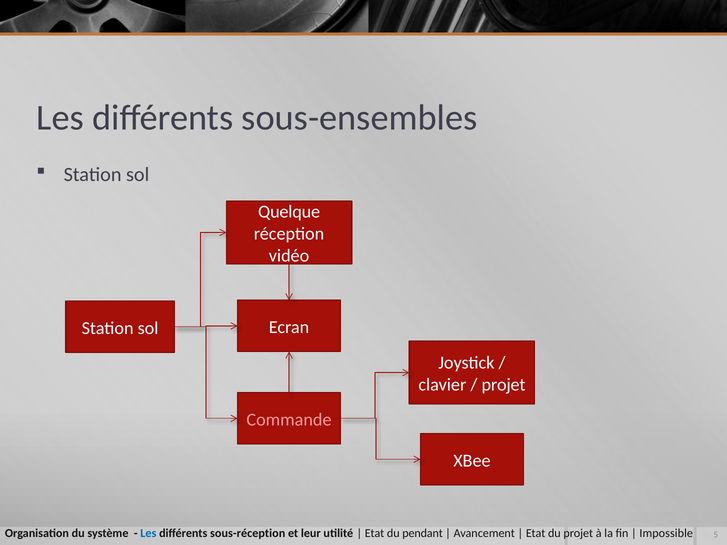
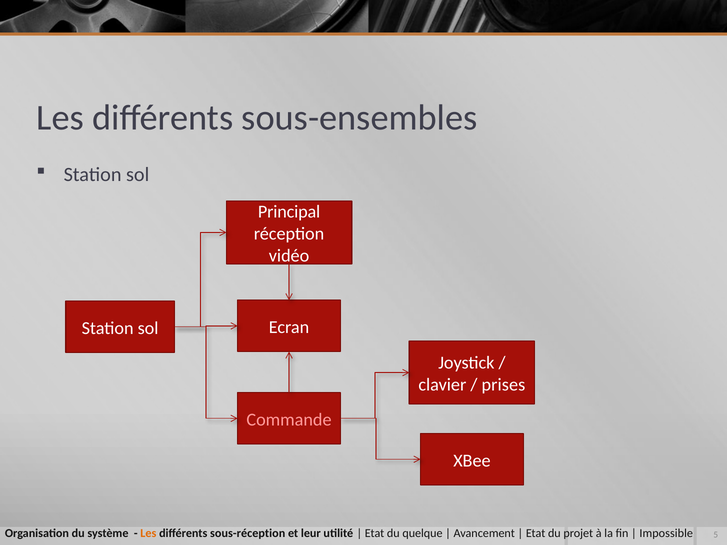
Quelque: Quelque -> Principal (289, 212)
projet: projet -> prises (503, 385)
Les colour: blue -> orange (148, 533)
pendant: pendant -> quelque (422, 533)
